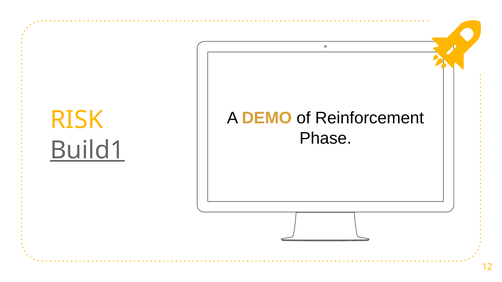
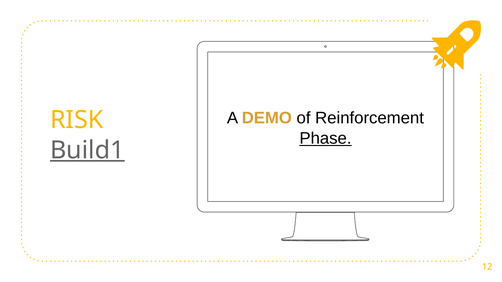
Phase underline: none -> present (325, 138)
